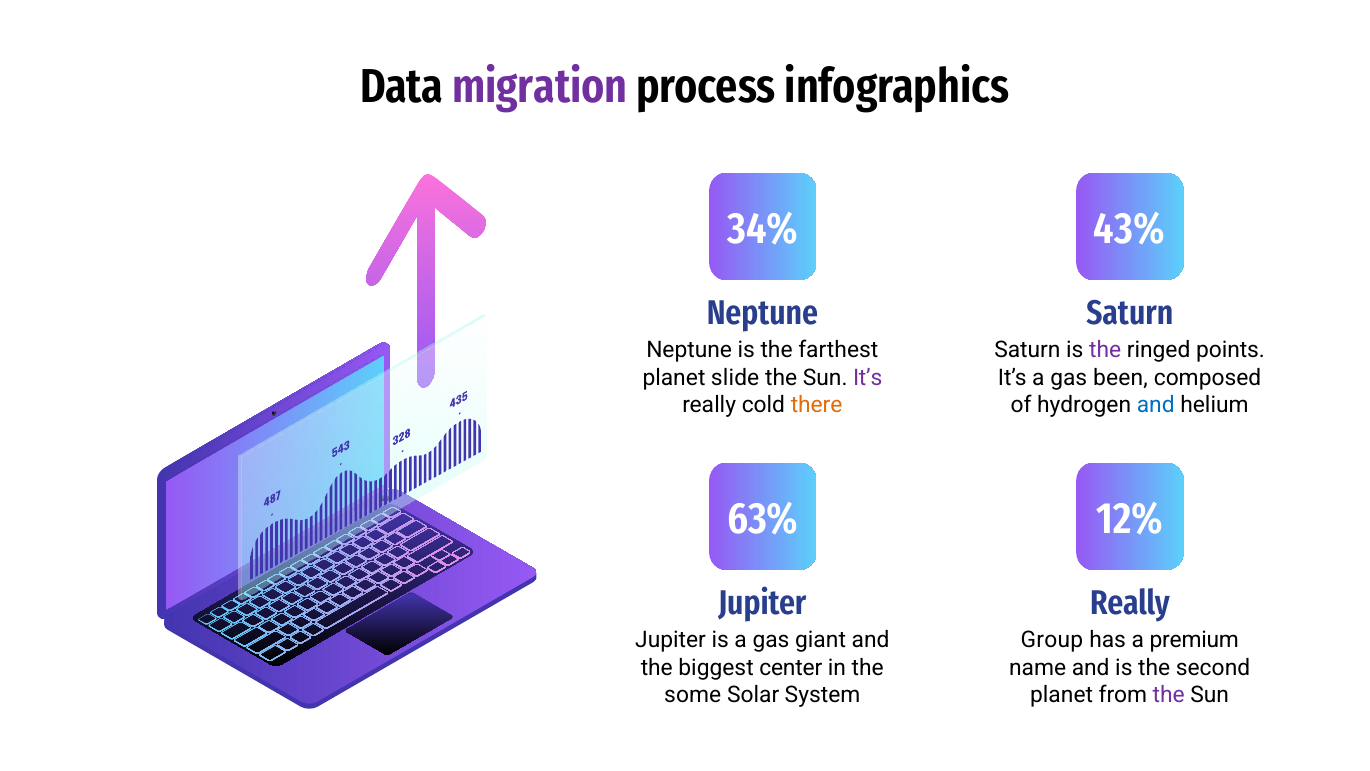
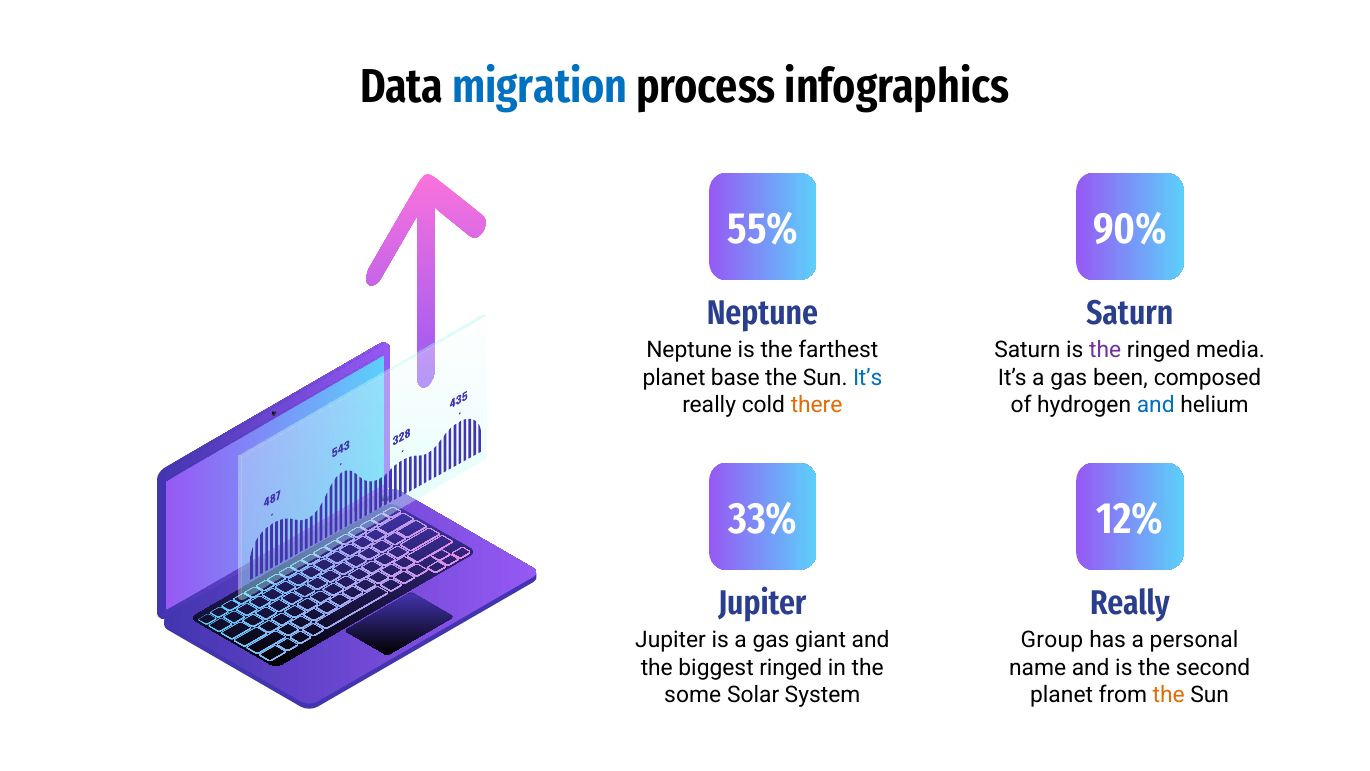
migration colour: purple -> blue (540, 87)
34%: 34% -> 55% (763, 229)
43%: 43% -> 90% (1130, 229)
points: points -> media (1230, 350)
slide: slide -> base (735, 378)
It’s colour: purple -> blue (868, 378)
63%: 63% -> 33% (763, 519)
premium: premium -> personal (1194, 640)
biggest center: center -> ringed (791, 667)
the colour: purple -> orange (1169, 695)
